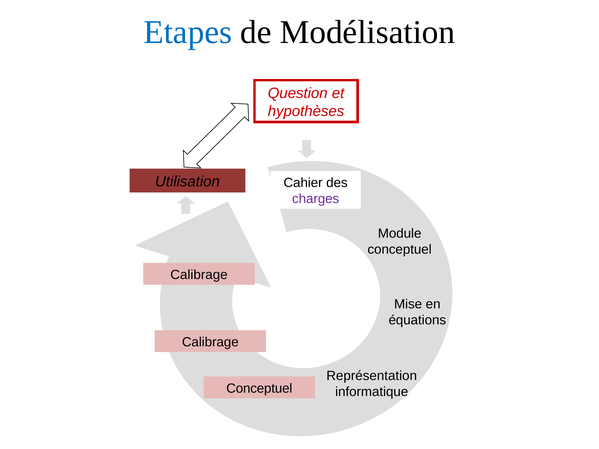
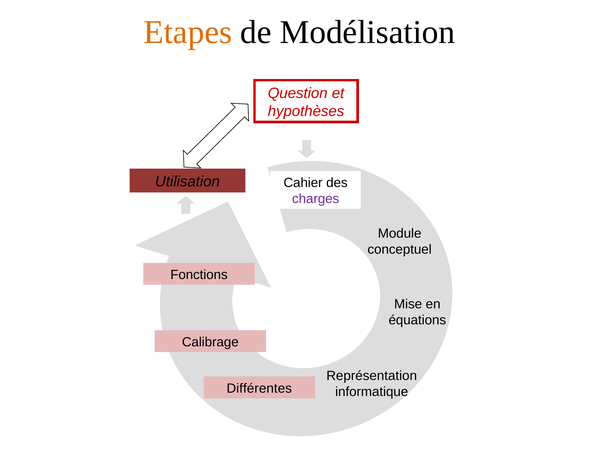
Etapes colour: blue -> orange (188, 32)
Calibrage: Calibrage -> Fonctions (199, 275)
Conceptuel: Conceptuel -> Différentes (259, 389)
